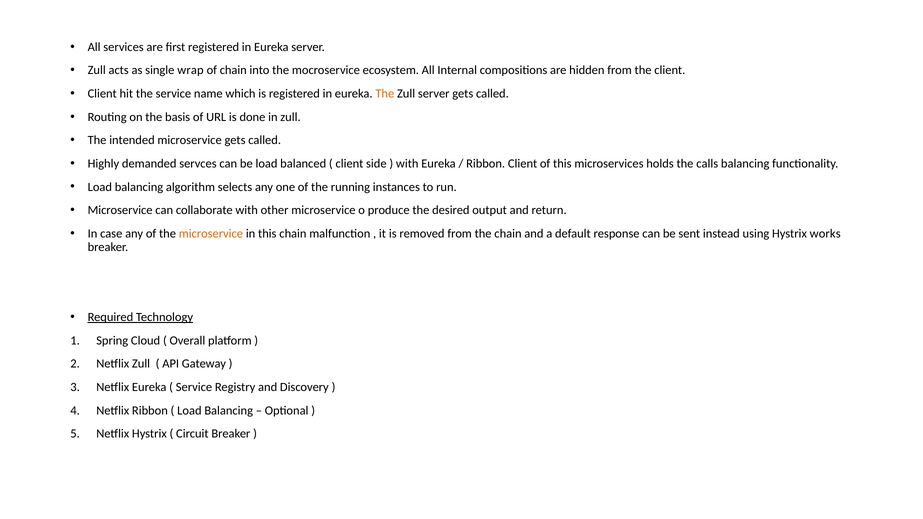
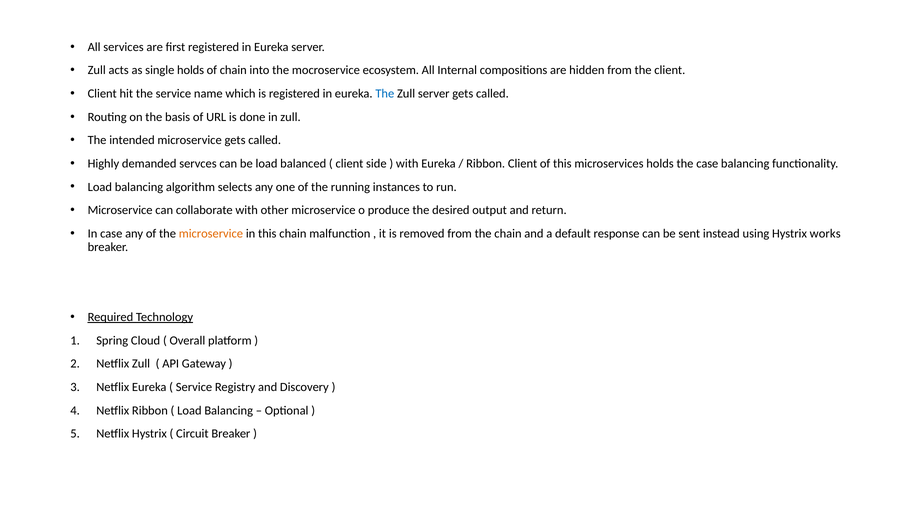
single wrap: wrap -> holds (191, 70)
The colour: orange -> blue (385, 94)
the calls: calls -> case (707, 164)
